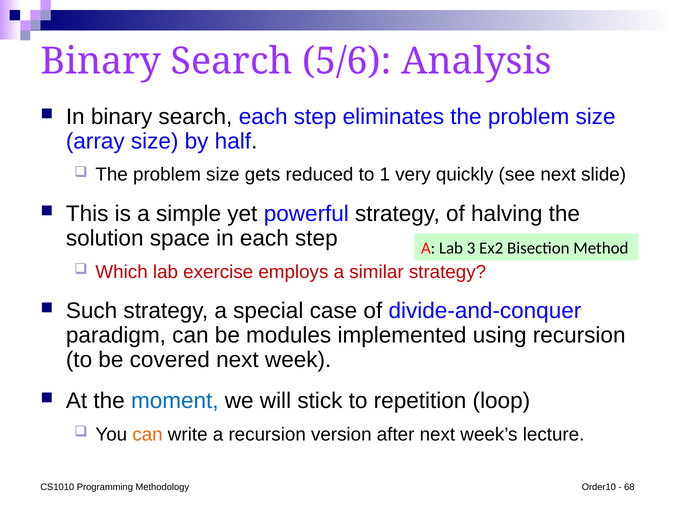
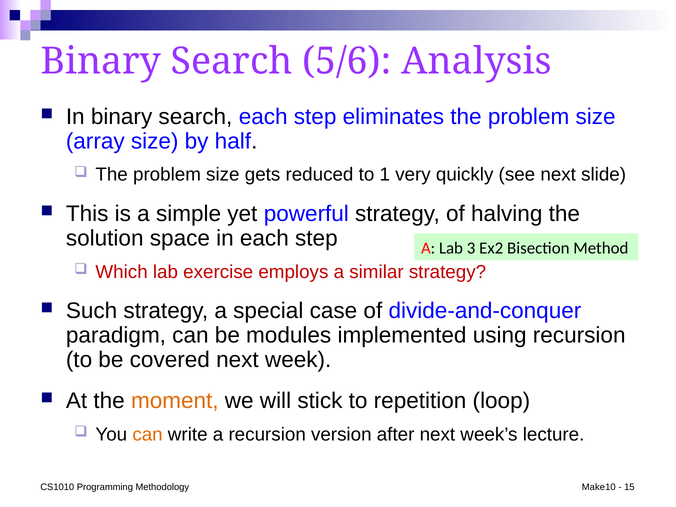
moment colour: blue -> orange (175, 401)
Order10: Order10 -> Make10 (599, 487)
68: 68 -> 15 (629, 487)
